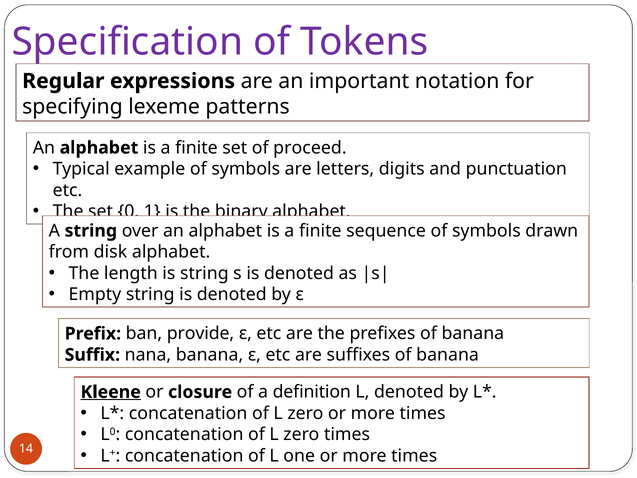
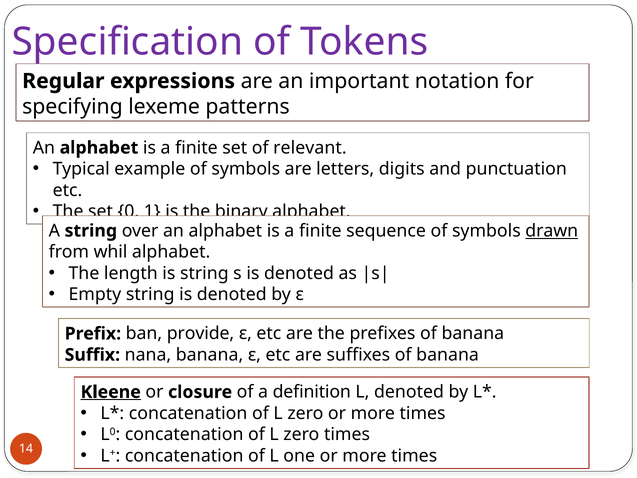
proceed: proceed -> relevant (310, 148)
drawn underline: none -> present (552, 231)
disk: disk -> whil (111, 252)
